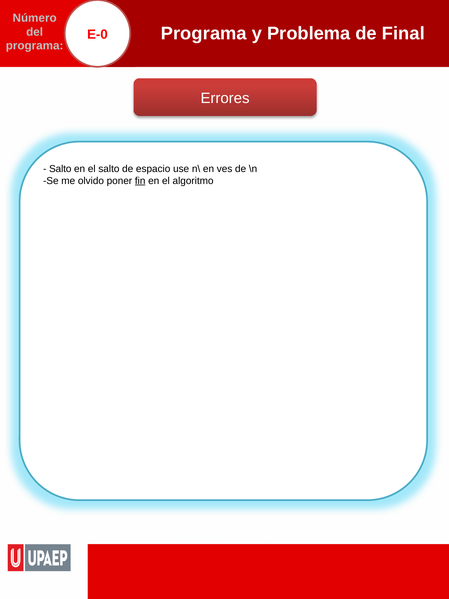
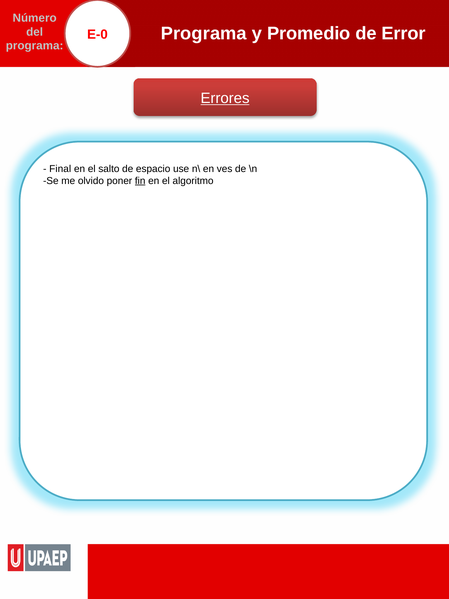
Problema: Problema -> Promedio (309, 33)
Final: Final -> Error (404, 33)
Errores underline: none -> present (225, 98)
Salto: Salto -> Final (60, 169)
